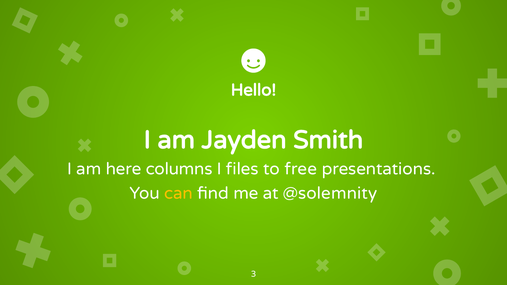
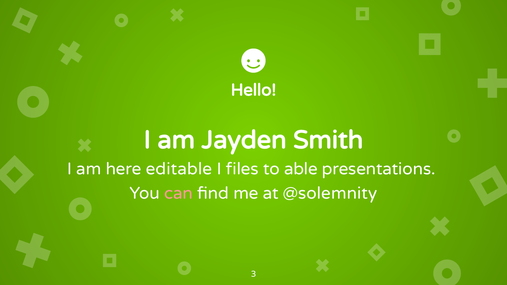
columns: columns -> editable (179, 169)
free: free -> able (301, 169)
can colour: yellow -> pink (178, 193)
